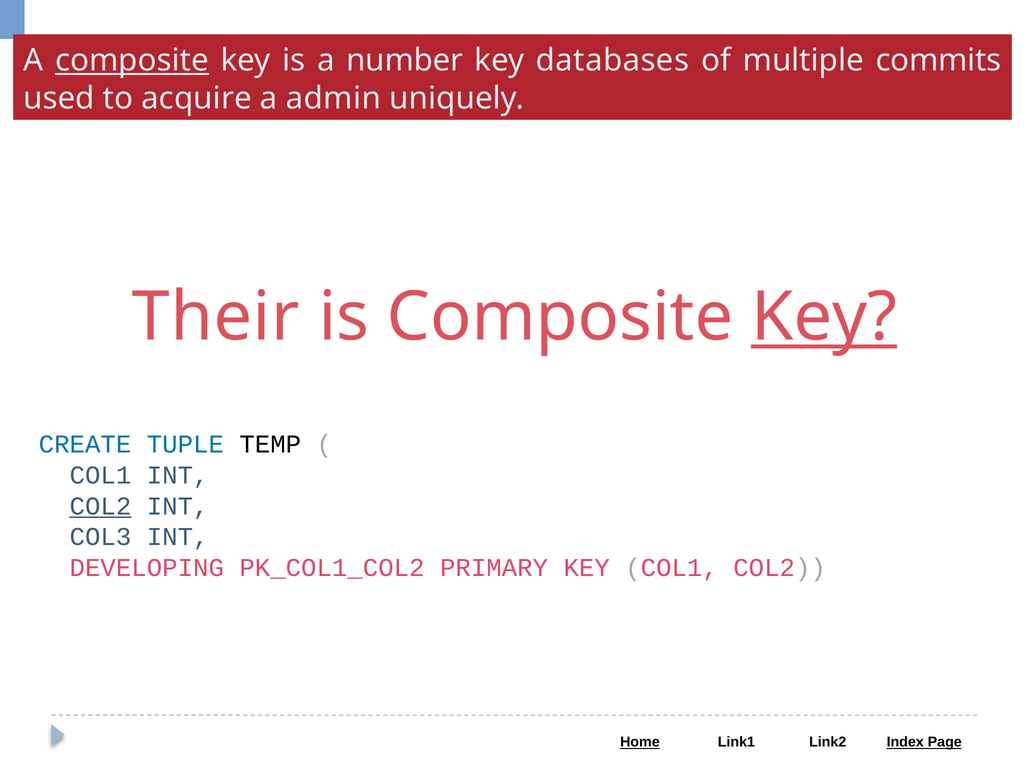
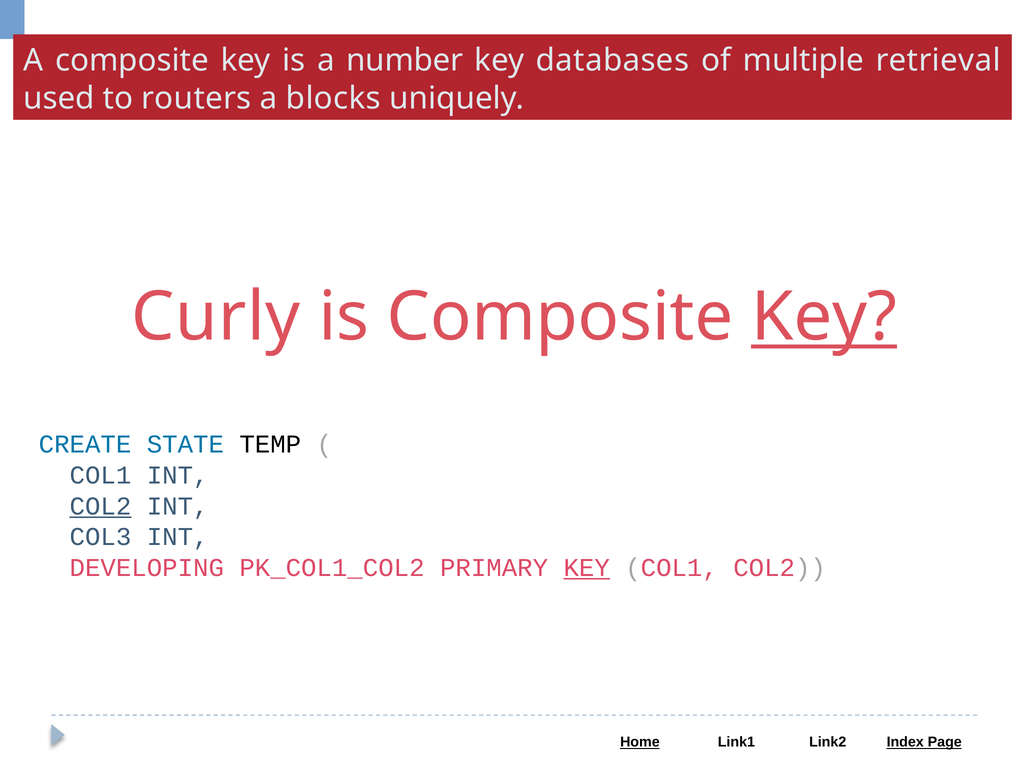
composite underline: present -> none (132, 60)
commits: commits -> retrieval (938, 60)
acquire: acquire -> routers (196, 98)
admin: admin -> blocks (333, 98)
Their: Their -> Curly (216, 317)
TUPLE: TUPLE -> STATE (185, 444)
KEY underline: none -> present (587, 568)
